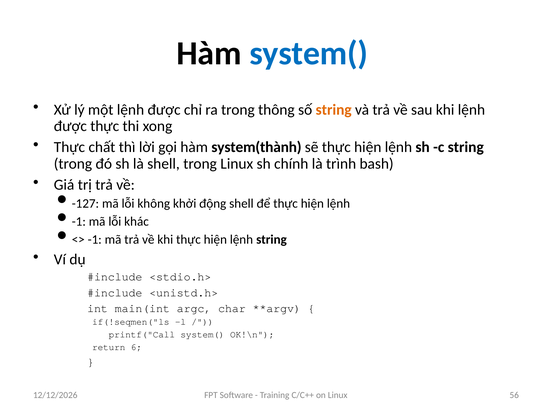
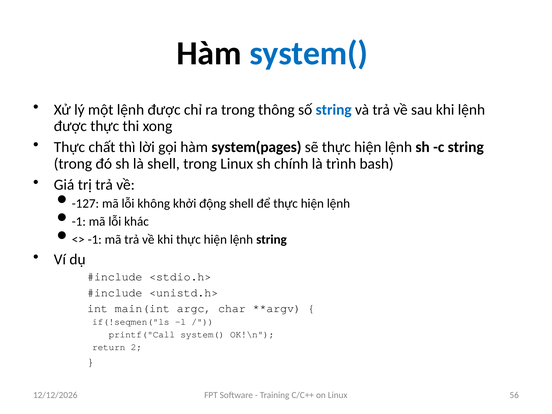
string colour: orange -> blue (334, 110)
system(thành: system(thành -> system(pages (256, 147)
6: 6 -> 2 (136, 347)
